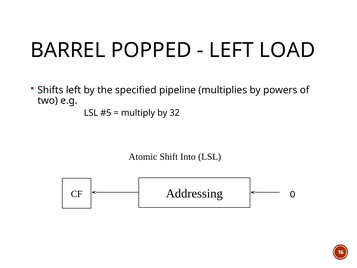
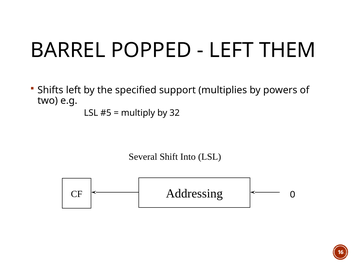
LOAD: LOAD -> THEM (287, 50)
pipeline: pipeline -> support (177, 90)
Atomic: Atomic -> Several (143, 157)
